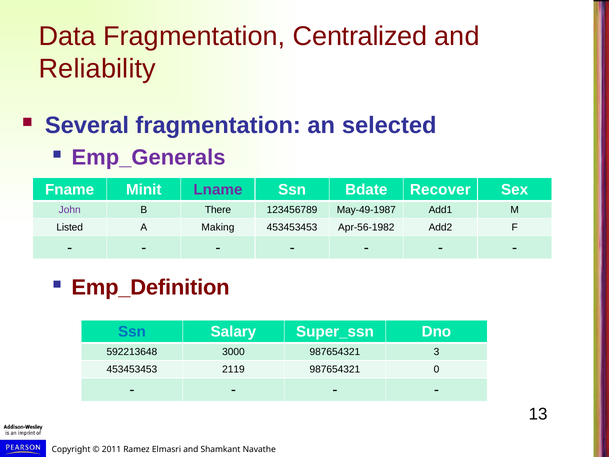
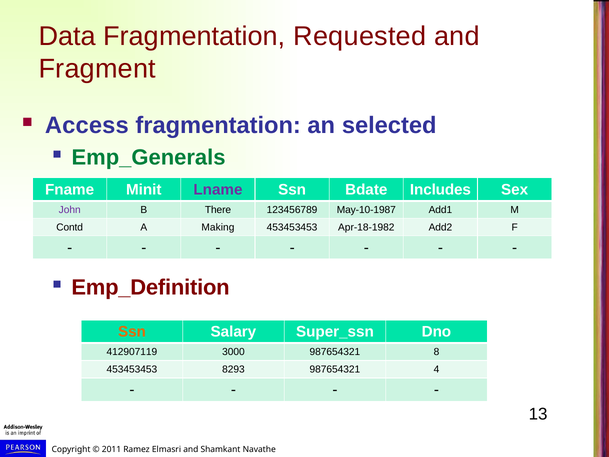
Centralized: Centralized -> Requested (360, 36)
Reliability: Reliability -> Fragment (97, 69)
Several: Several -> Access (87, 125)
Emp_Generals colour: purple -> green (149, 157)
Recover: Recover -> Includes (440, 189)
May-49-1987: May-49-1987 -> May-10-1987 (366, 210)
Listed: Listed -> Contd (70, 227)
Apr-56-1982: Apr-56-1982 -> Apr-18-1982 (366, 227)
Ssn colour: blue -> orange (132, 332)
592213648: 592213648 -> 412907119 (132, 352)
3: 3 -> 8 (436, 352)
2119: 2119 -> 8293 (233, 369)
0: 0 -> 4 (436, 369)
